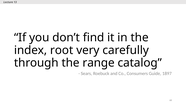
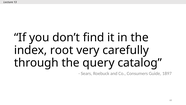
range: range -> query (99, 63)
